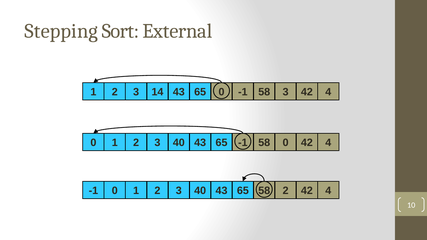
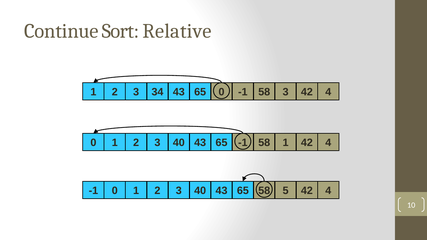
Stepping: Stepping -> Continue (61, 31)
External: External -> Relative (177, 31)
14: 14 -> 34 (157, 92)
58 0: 0 -> 1 (286, 143)
58 2: 2 -> 5 (286, 191)
